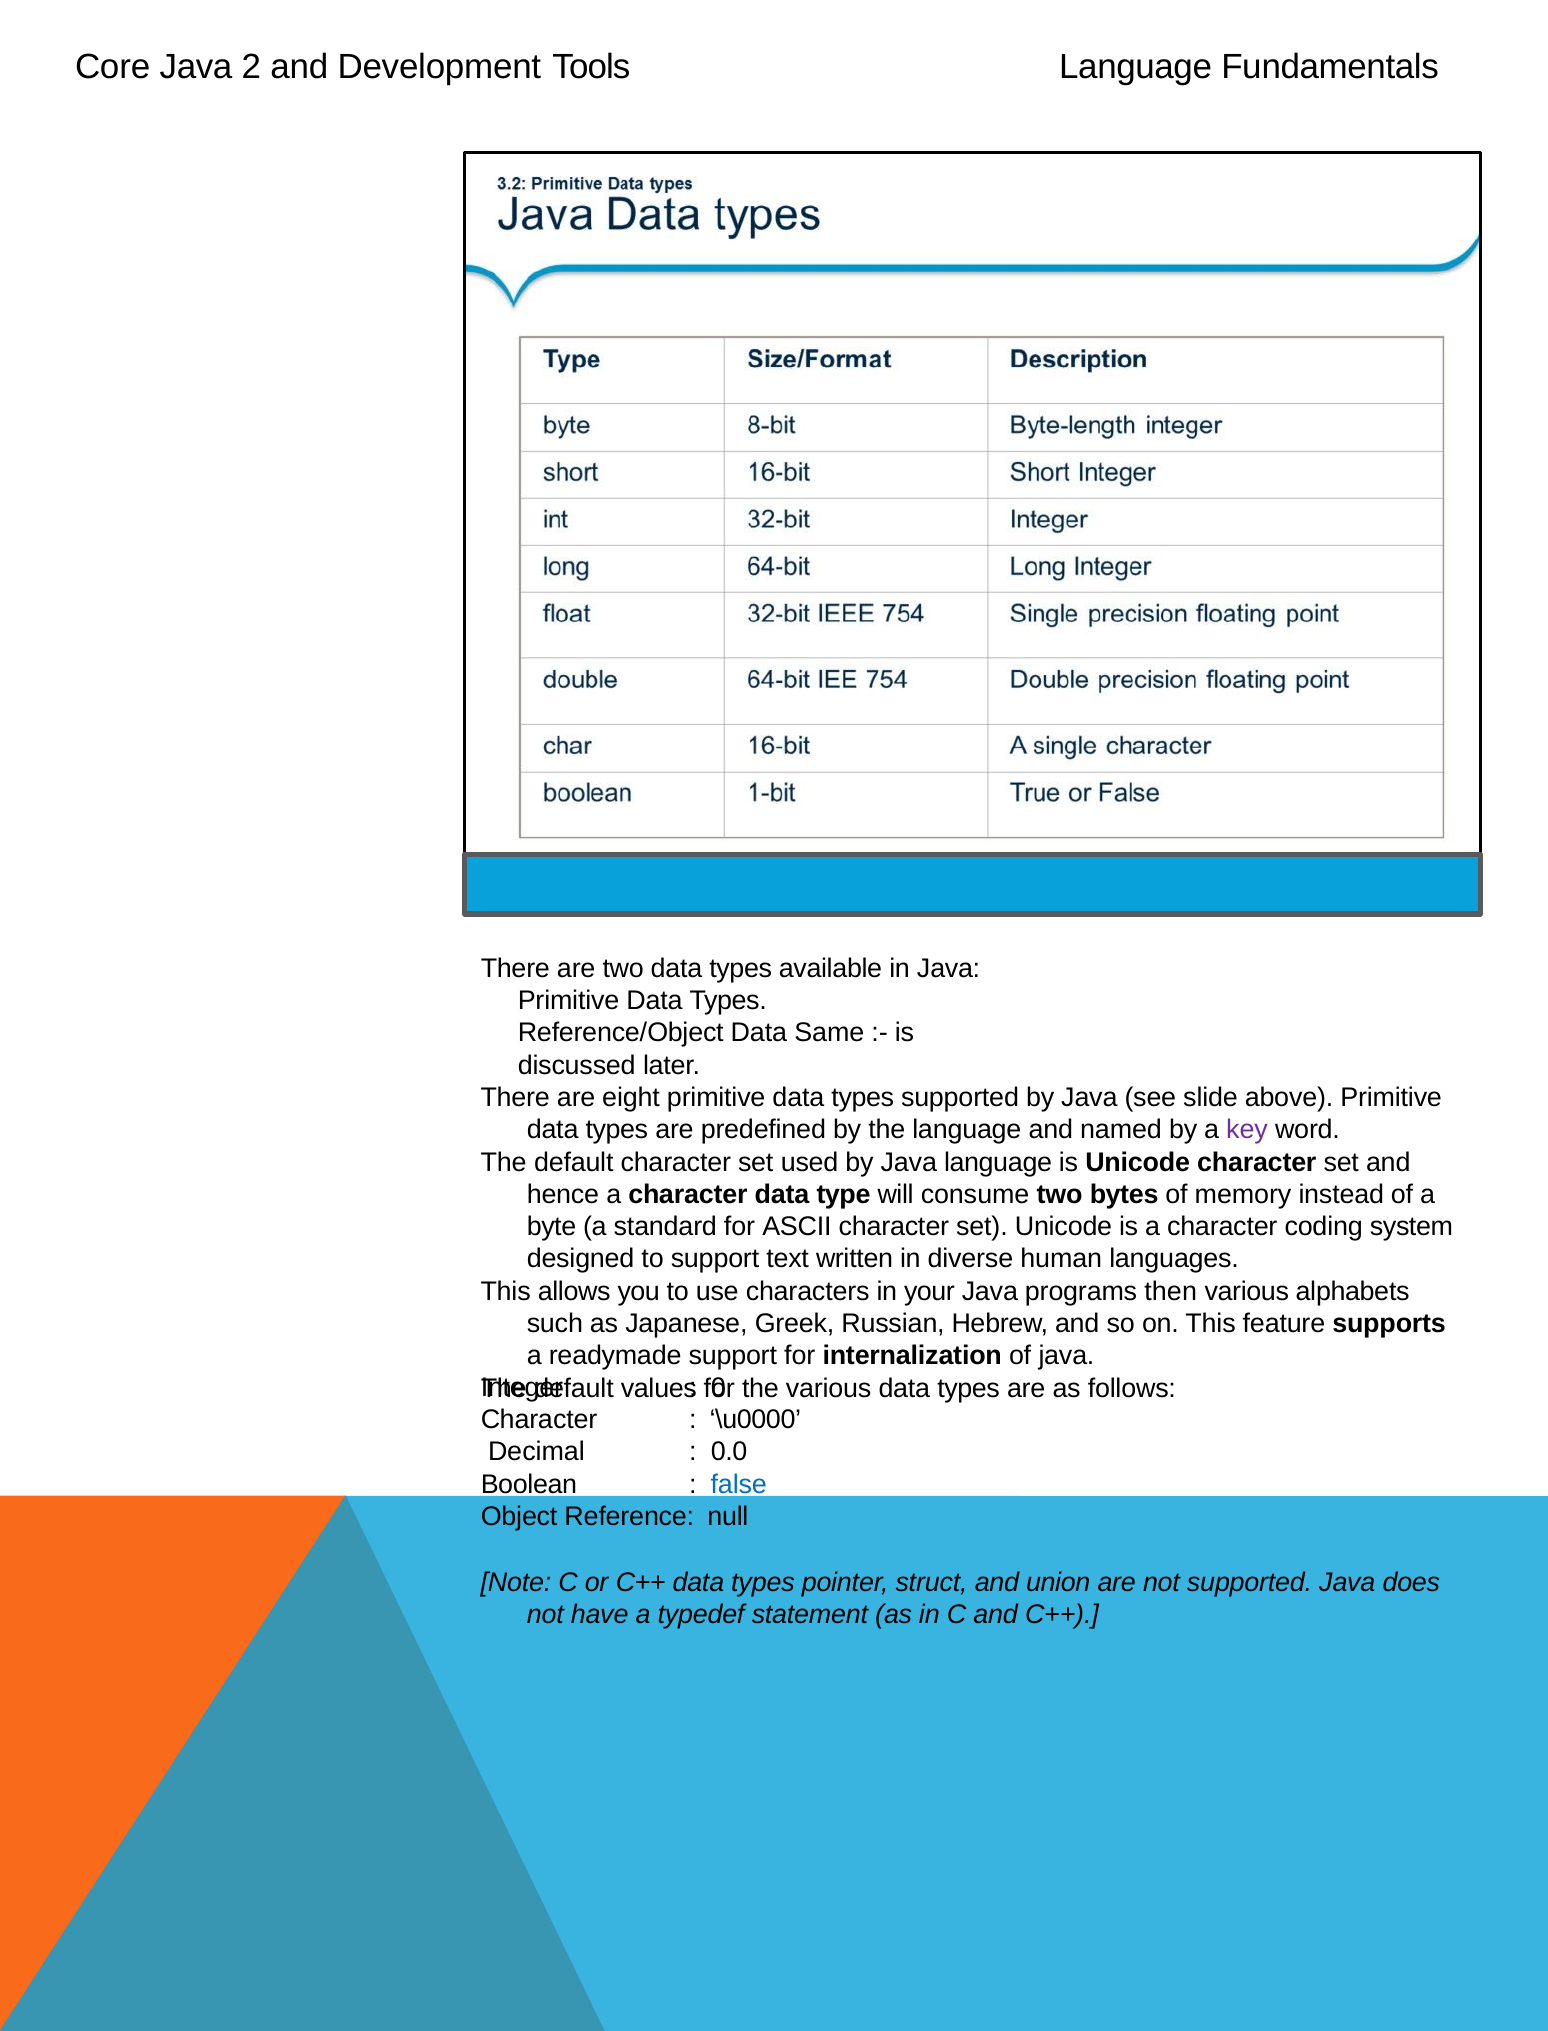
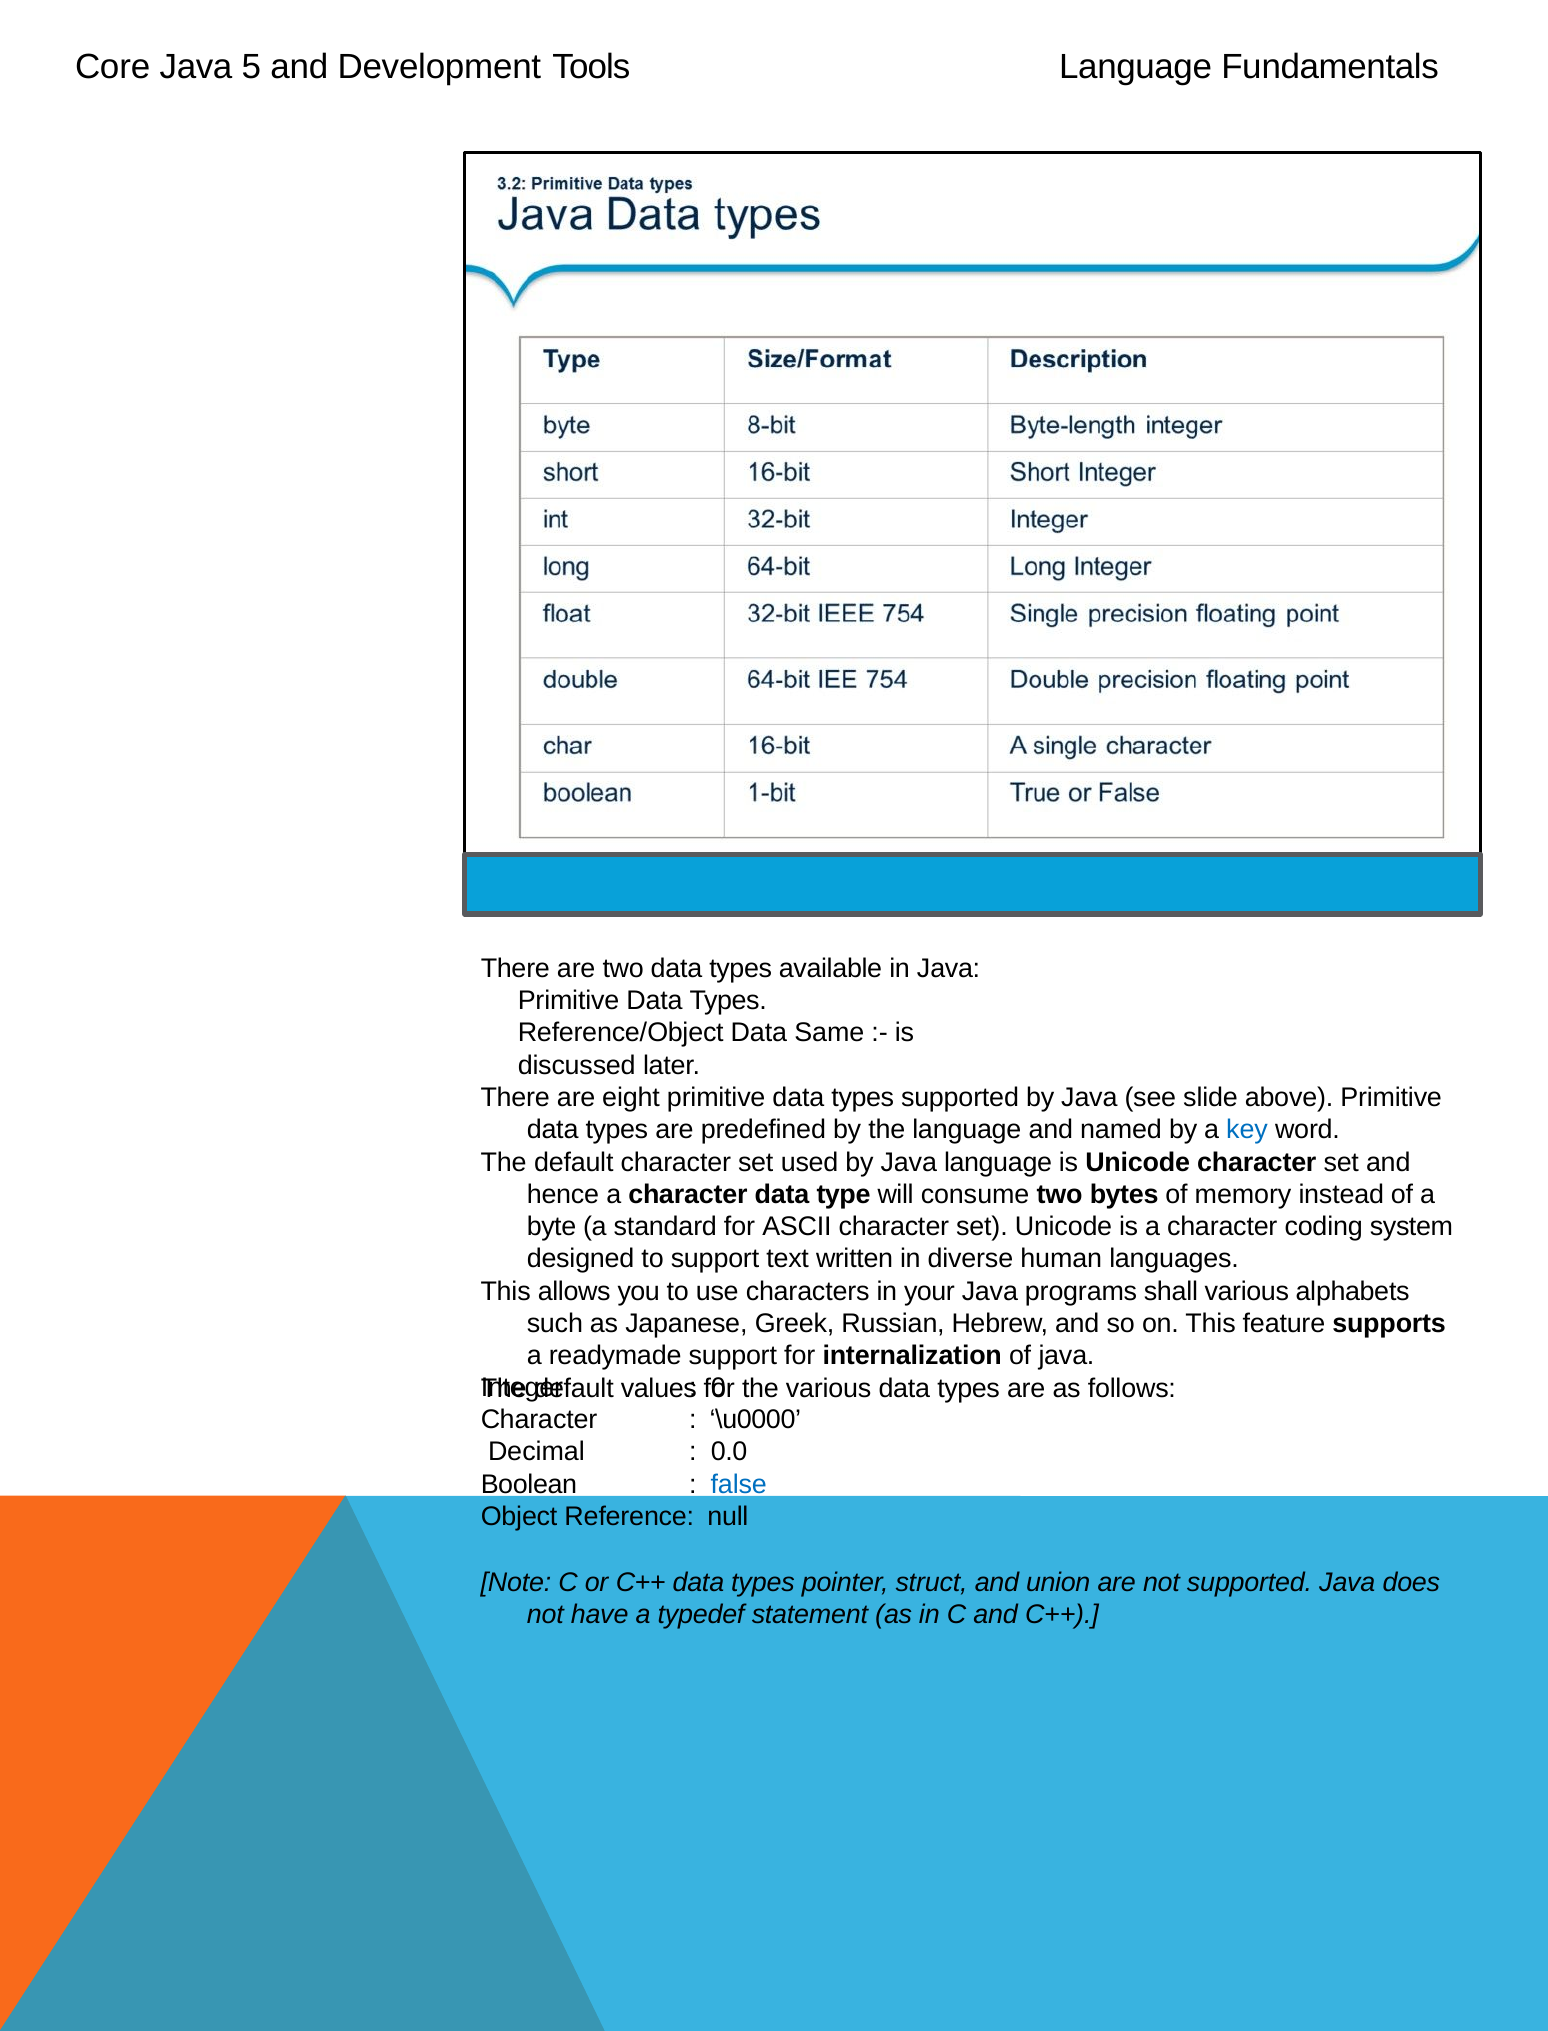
2: 2 -> 5 (251, 67)
key colour: purple -> blue (1247, 1130)
then: then -> shall (1171, 1292)
